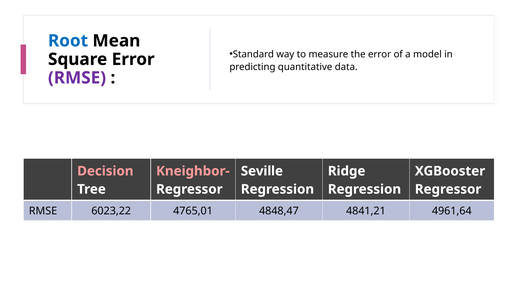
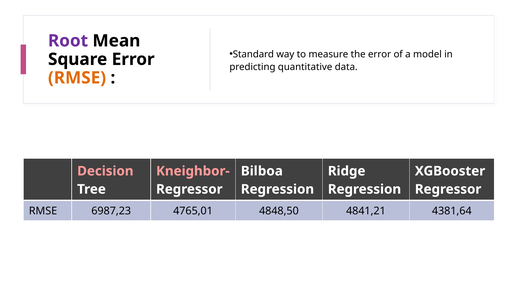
Root colour: blue -> purple (68, 41)
RMSE colour: purple -> orange (77, 78)
Seville: Seville -> Bilboa (262, 171)
6023,22: 6023,22 -> 6987,23 (111, 211)
4848,47: 4848,47 -> 4848,50 (279, 211)
4961,64: 4961,64 -> 4381,64 (452, 211)
